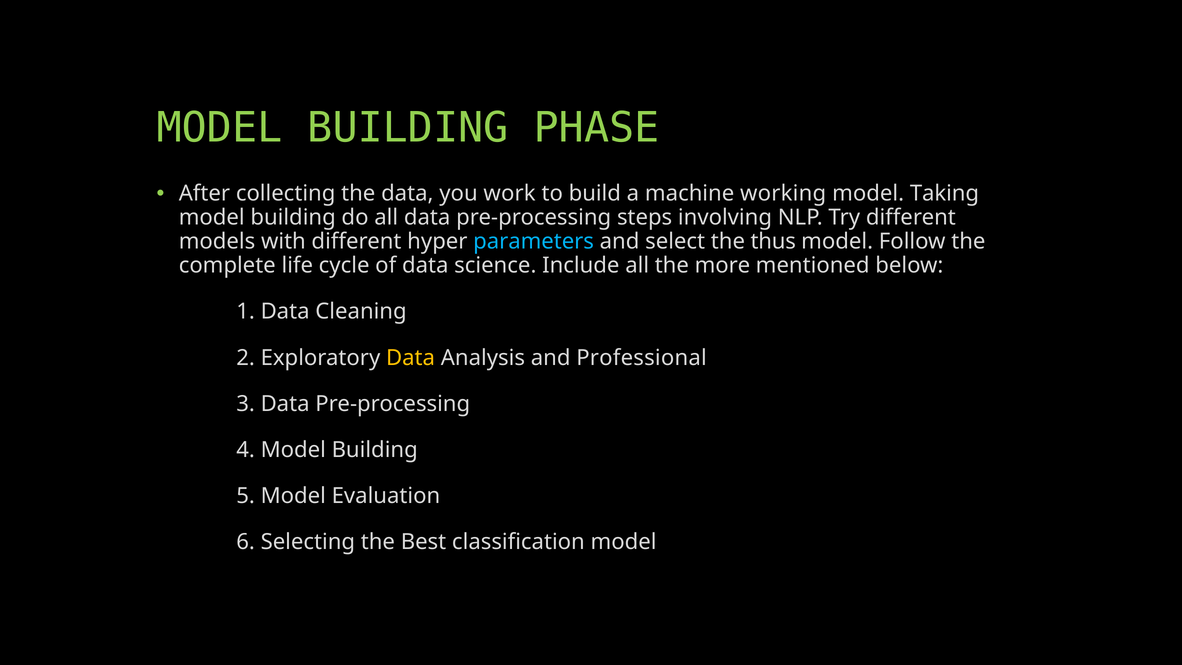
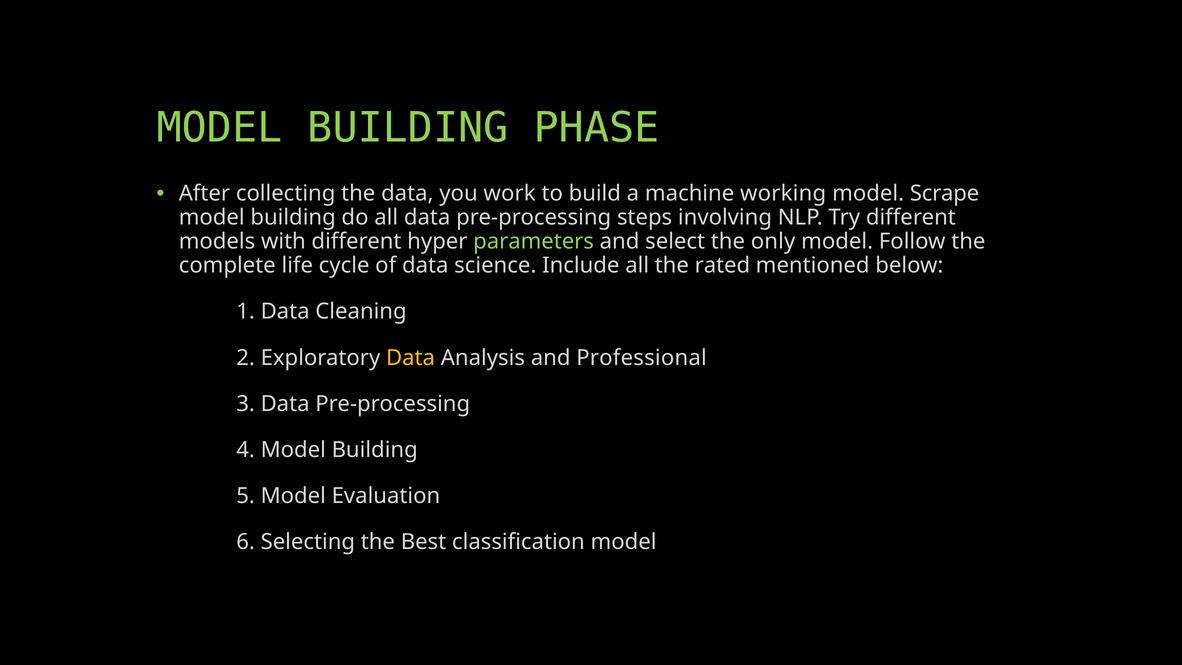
Taking: Taking -> Scrape (945, 194)
parameters colour: light blue -> light green (534, 241)
thus: thus -> only (773, 241)
more: more -> rated (722, 265)
